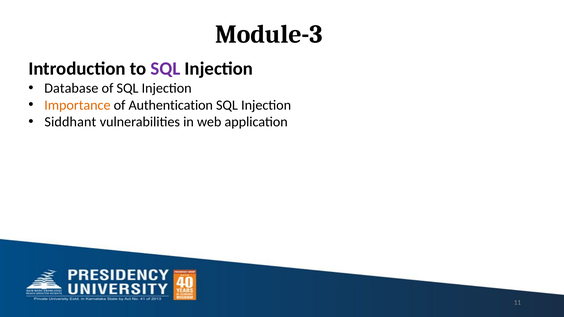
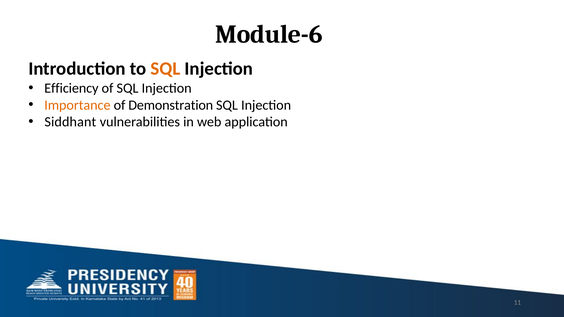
Module-3: Module-3 -> Module-6 (269, 34)
SQL colour: purple -> orange (165, 69)
Database: Database -> Efficiency (71, 88)
Authentication: Authentication -> Demonstration (171, 105)
